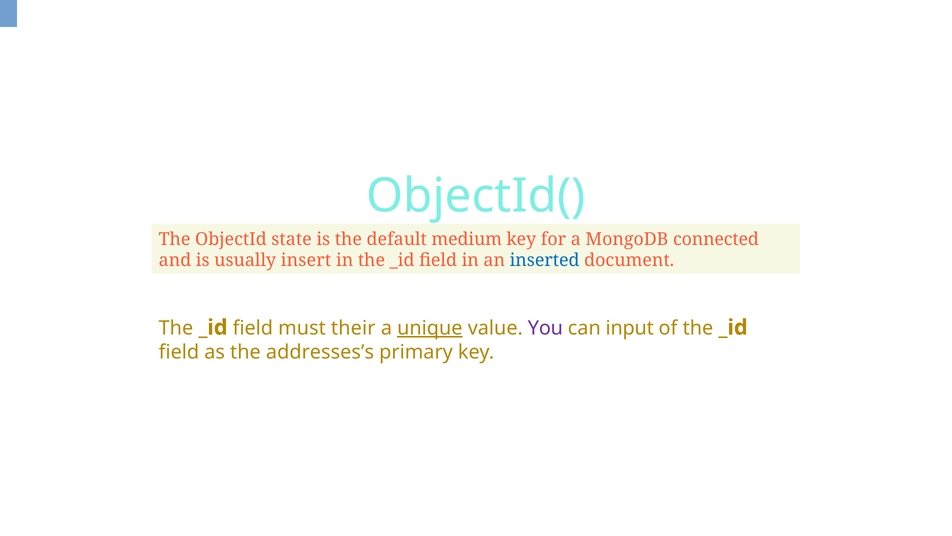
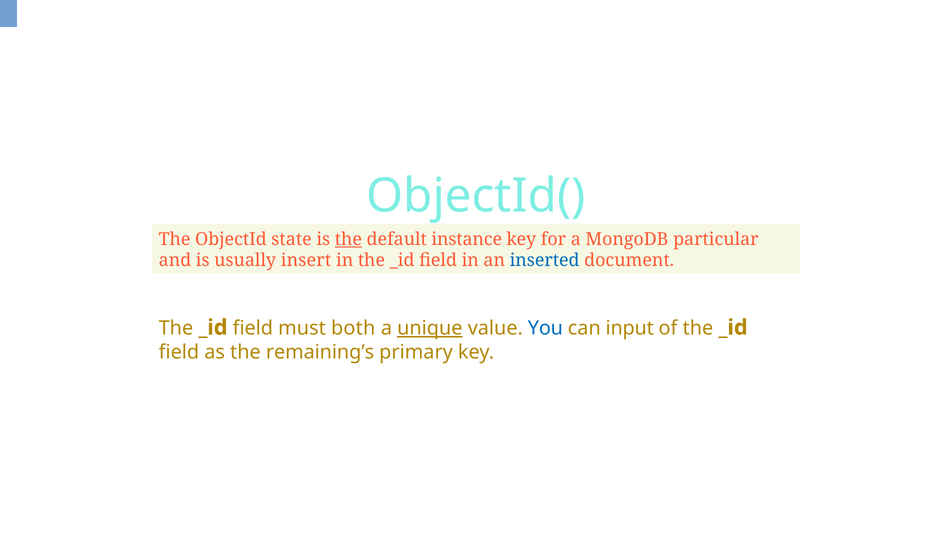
the underline: none -> present (348, 239)
medium: medium -> instance (467, 239)
connected: connected -> particular (716, 239)
their: their -> both (353, 328)
You colour: purple -> blue (545, 328)
addresses’s: addresses’s -> remaining’s (320, 352)
